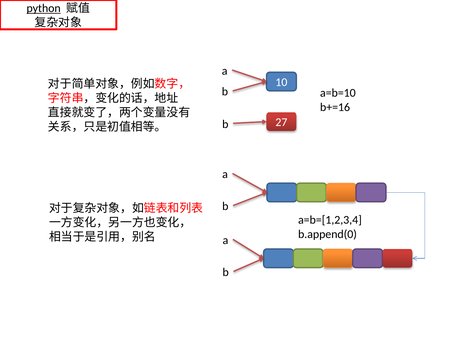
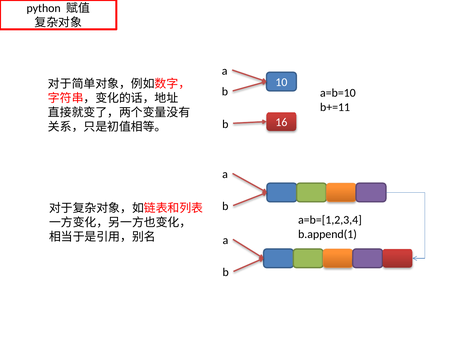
python underline: present -> none (44, 8)
b+=16: b+=16 -> b+=11 (335, 107)
27: 27 -> 16 (281, 122)
b.append(0: b.append(0 -> b.append(1 (327, 234)
